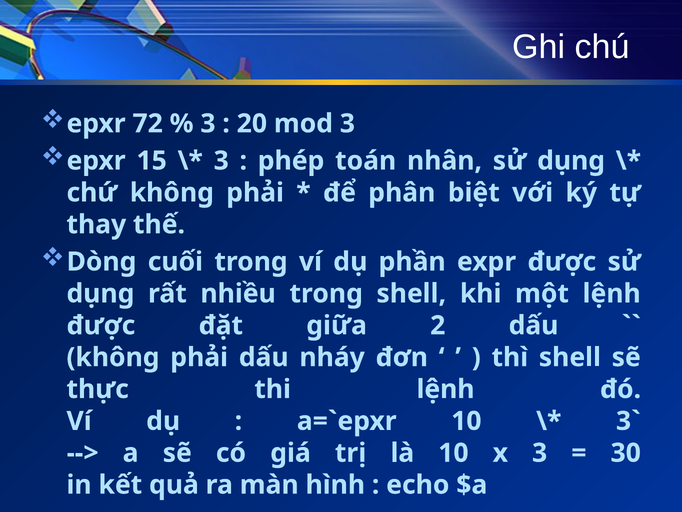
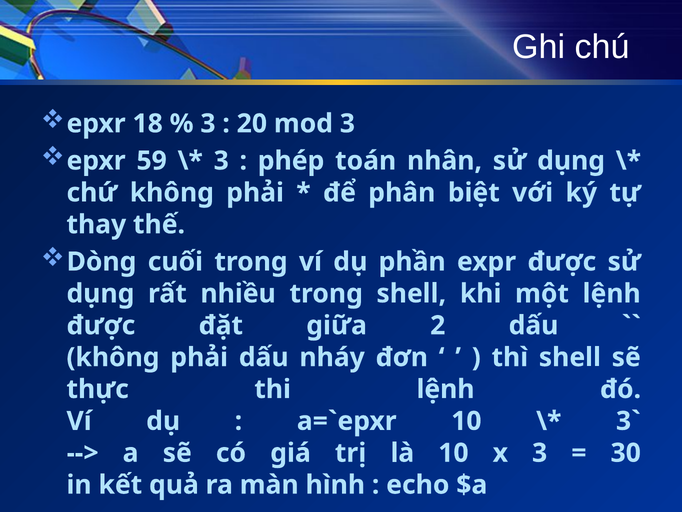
72: 72 -> 18 (148, 123)
15: 15 -> 59 (152, 161)
